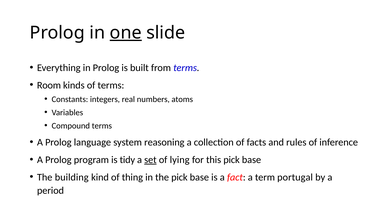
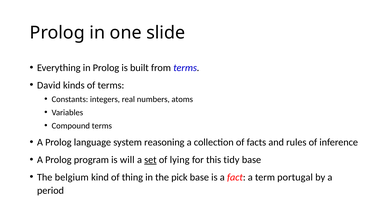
one underline: present -> none (126, 33)
Room: Room -> David (49, 85)
tidy: tidy -> will (127, 160)
this pick: pick -> tidy (231, 160)
building: building -> belgium (72, 178)
